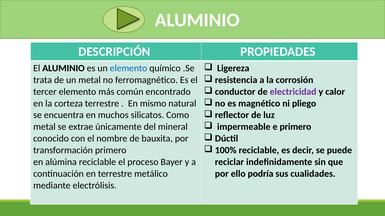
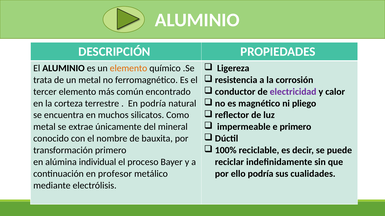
elemento colour: blue -> orange (129, 68)
En mismo: mismo -> podría (153, 104)
alúmina reciclable: reciclable -> individual (98, 162)
en terrestre: terrestre -> profesor (115, 174)
